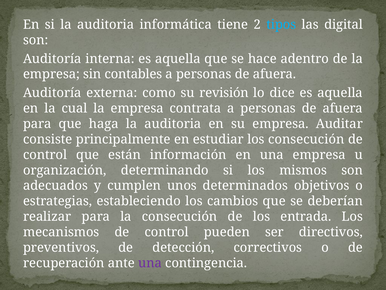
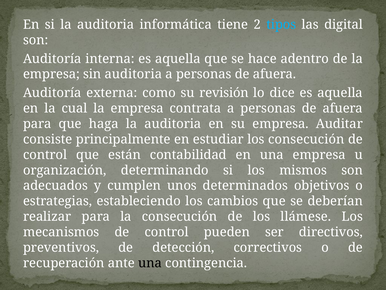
sin contables: contables -> auditoria (133, 74)
información: información -> contabilidad (188, 155)
entrada: entrada -> llámese (306, 216)
una colour: purple -> black (150, 263)
